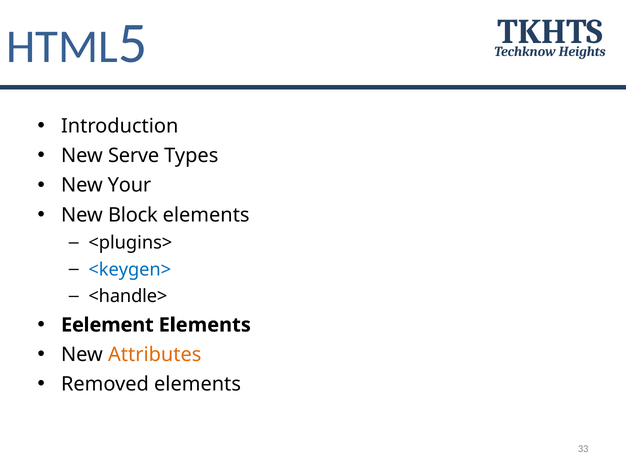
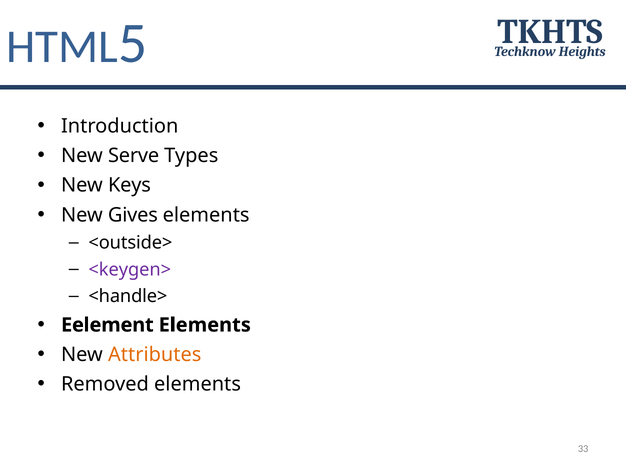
Your: Your -> Keys (129, 185)
Block: Block -> Gives (133, 215)
<plugins>: <plugins> -> <outside> (130, 242)
<keygen> colour: blue -> purple (130, 269)
